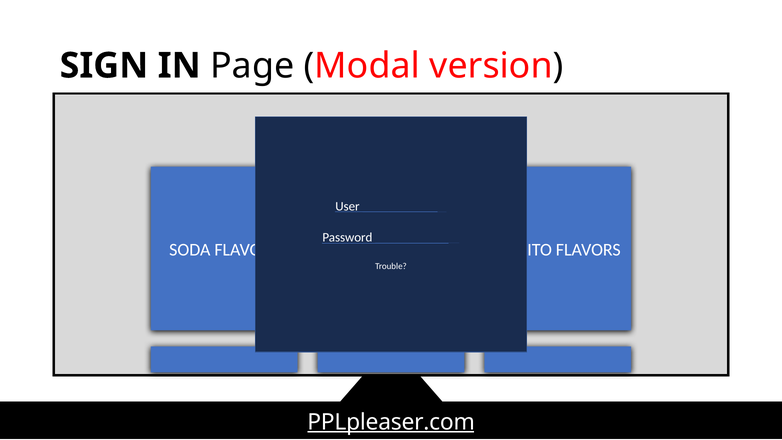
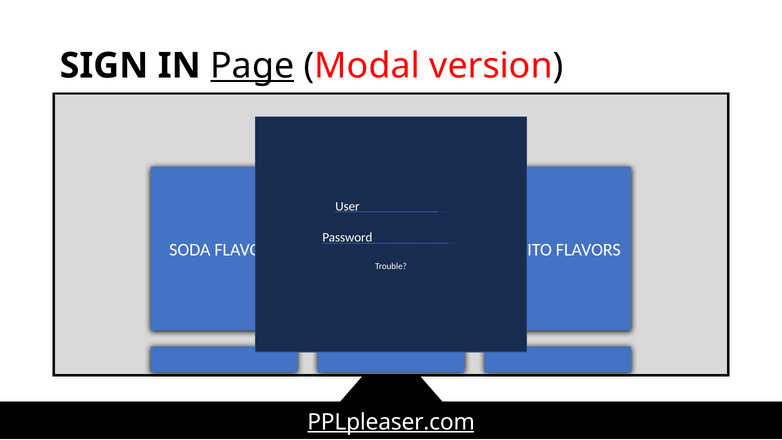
Page underline: none -> present (252, 66)
